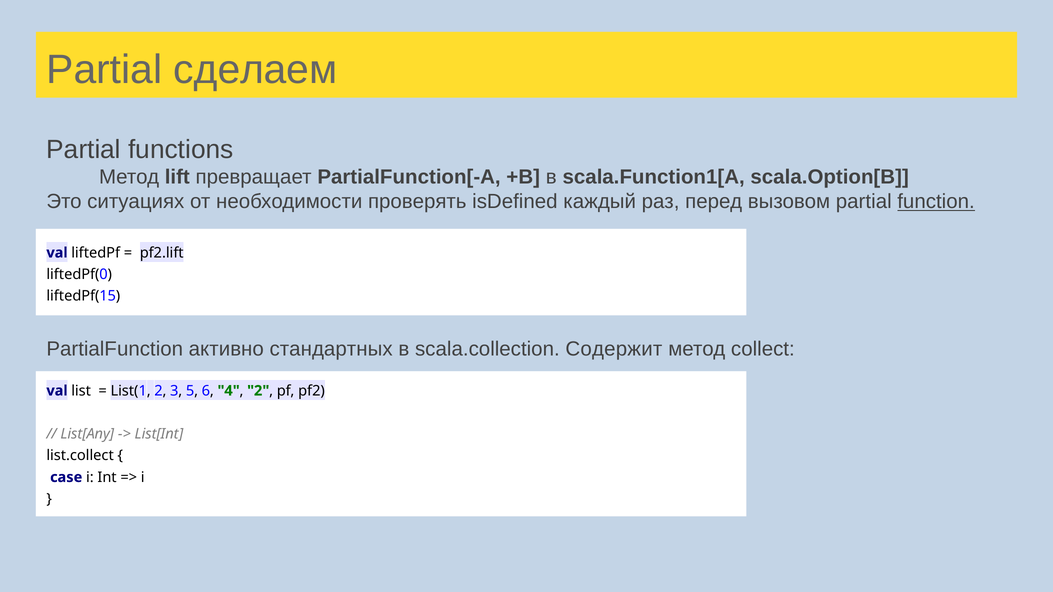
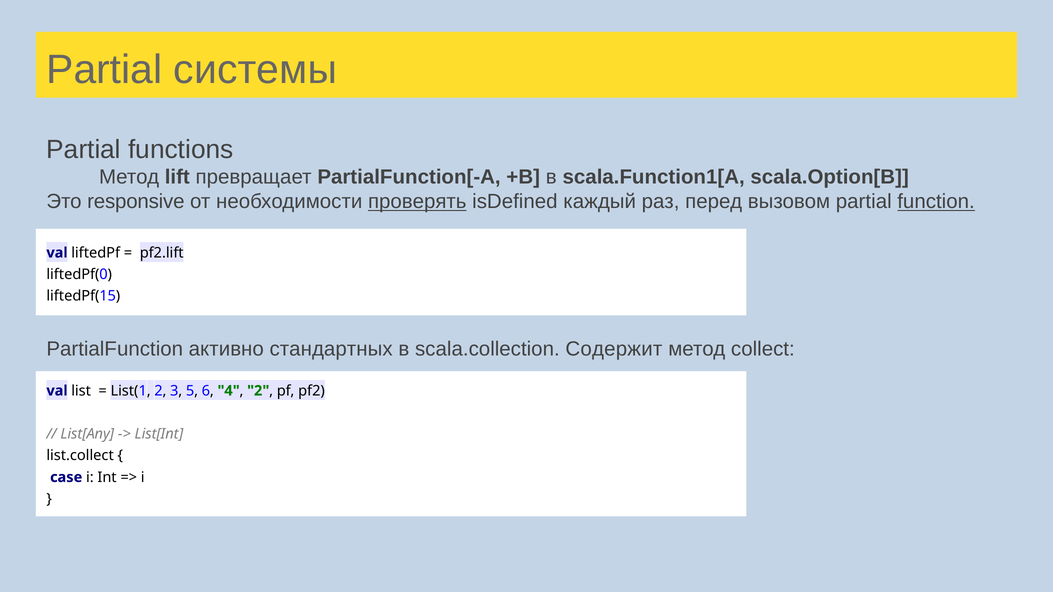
сделаем: сделаем -> системы (255, 70)
ситуациях: ситуациях -> responsive (136, 202)
проверять underline: none -> present (417, 202)
